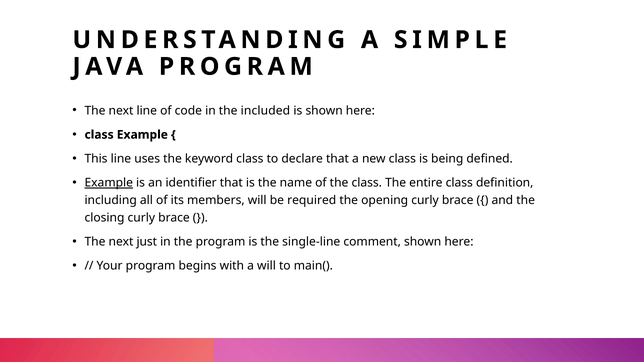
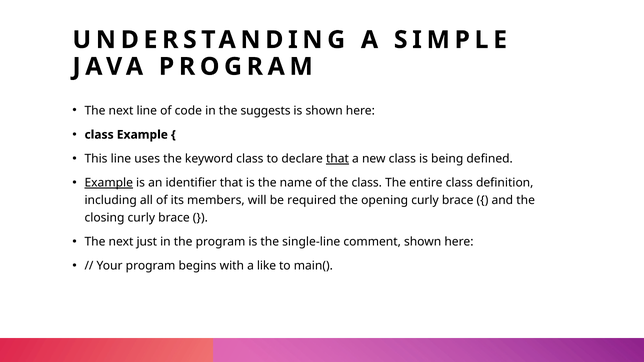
included: included -> suggests (266, 111)
that underline: none -> present (337, 159)
a will: will -> like (267, 266)
